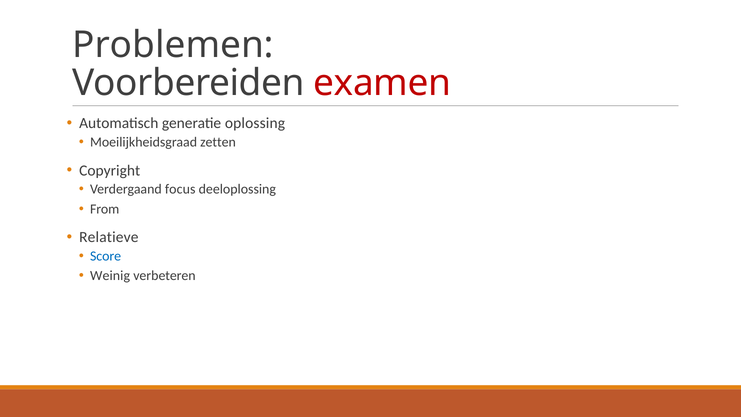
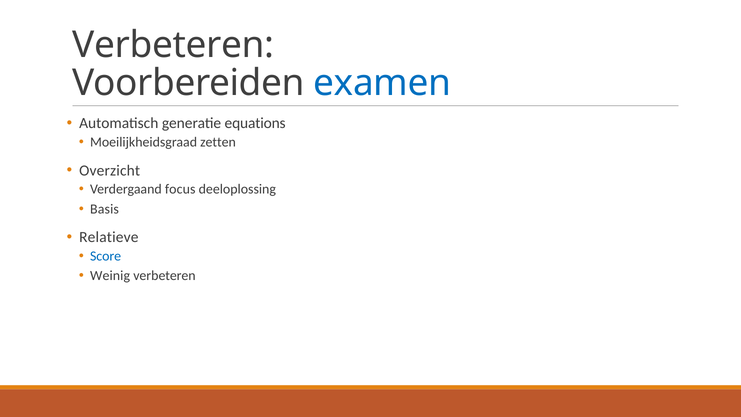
Problemen: Problemen -> Verbeteren (173, 45)
examen colour: red -> blue (382, 83)
oplossing: oplossing -> equations (255, 123)
Copyright: Copyright -> Overzicht (110, 170)
From: From -> Basis (104, 209)
